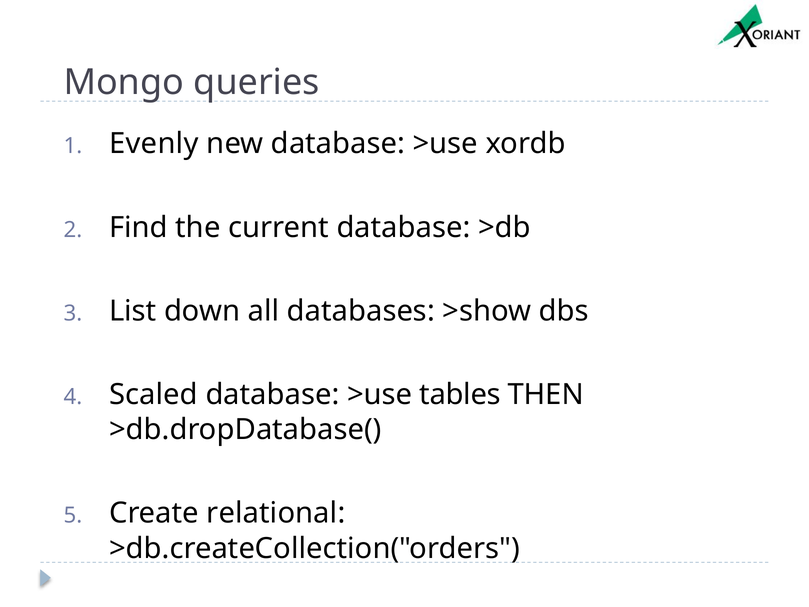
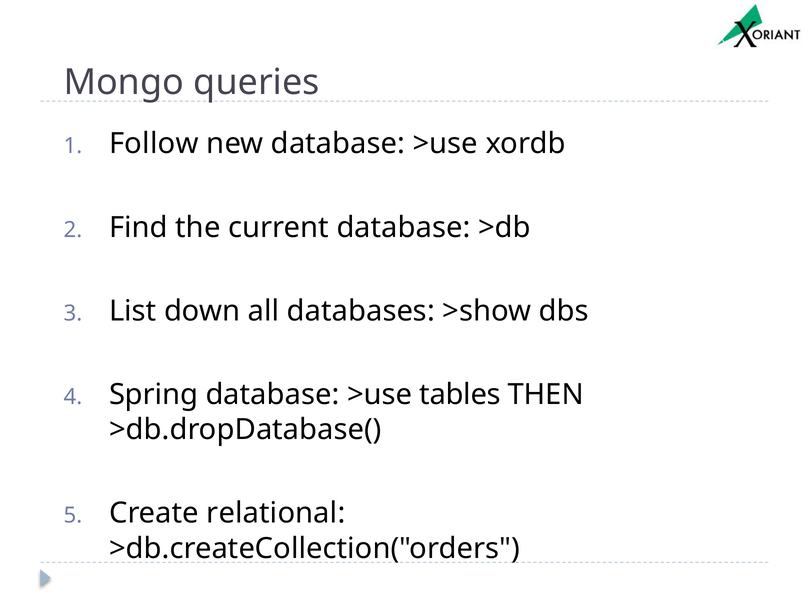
Evenly: Evenly -> Follow (154, 144)
Scaled: Scaled -> Spring (154, 395)
